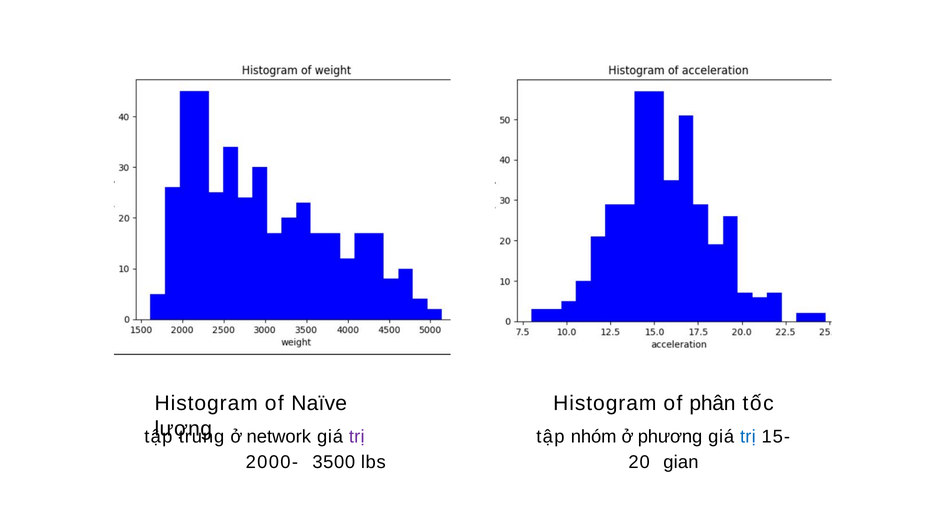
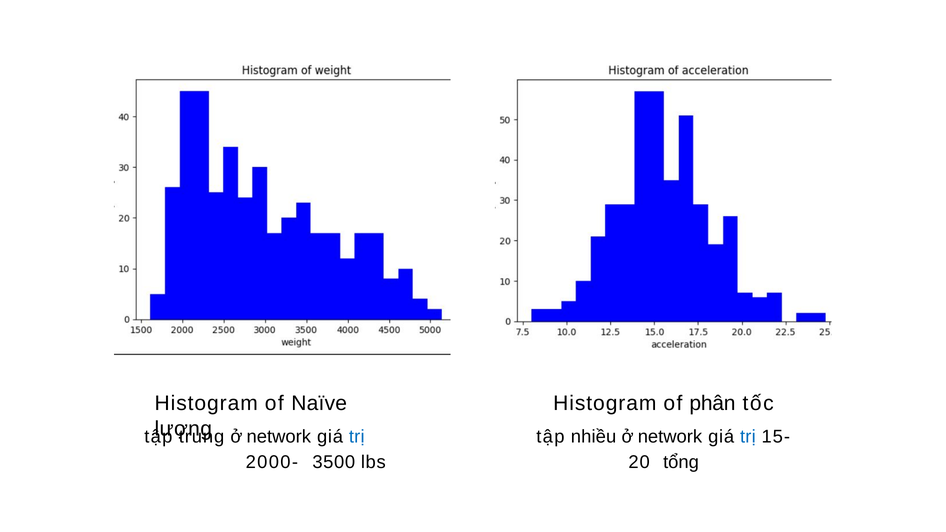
trị colour: purple -> blue (357, 437)
nhóm: nhóm -> nhiều (594, 437)
phương: phương -> network (670, 437)
gian: gian -> tổng (681, 462)
